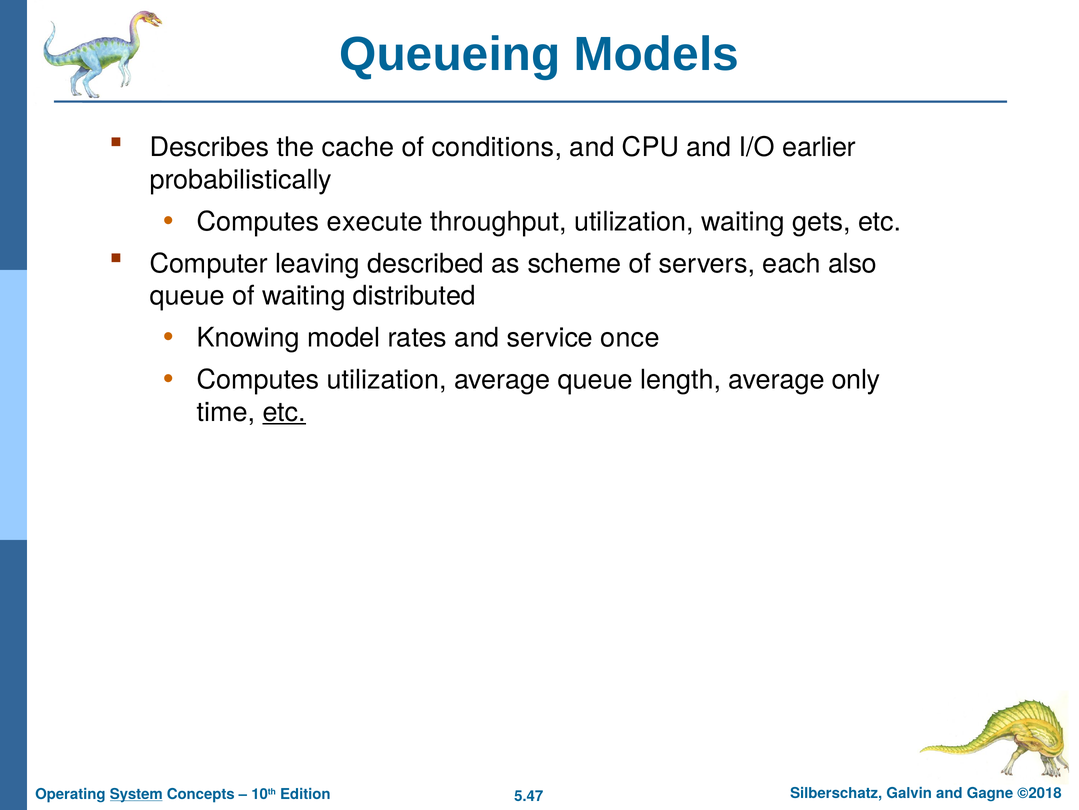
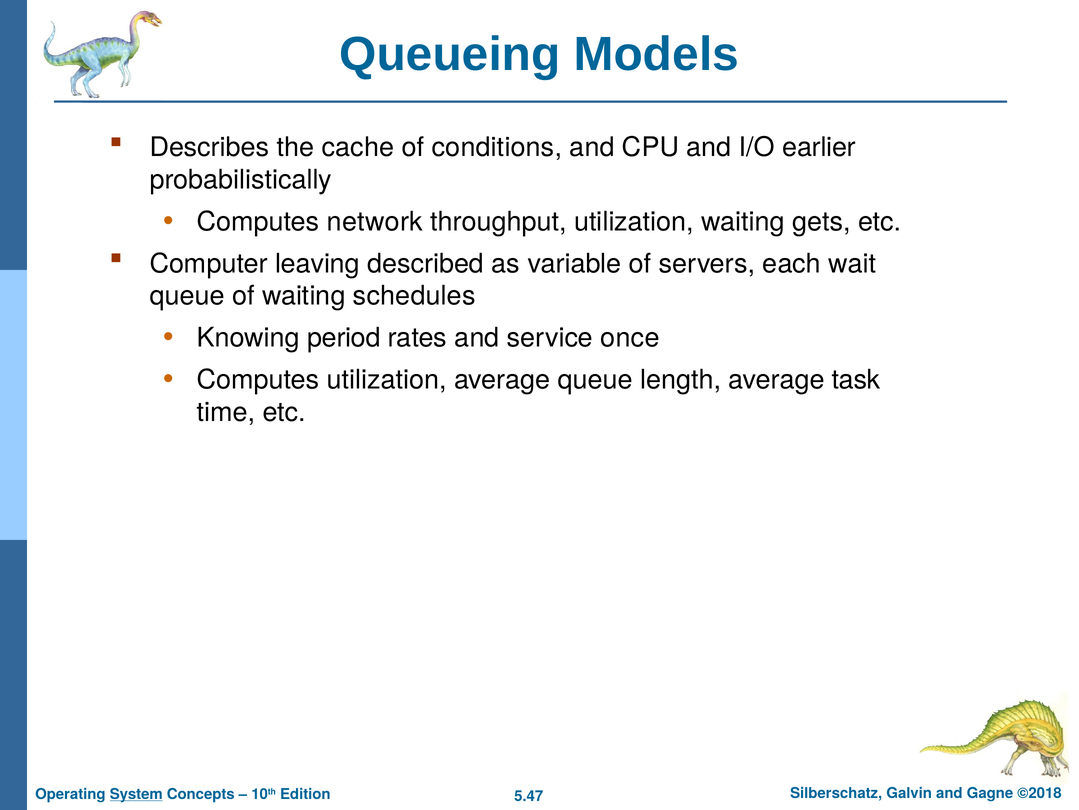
execute: execute -> network (375, 222)
scheme: scheme -> variable (574, 263)
also: also -> wait (852, 263)
distributed: distributed -> schedules (414, 296)
model: model -> period (344, 338)
only: only -> task (856, 379)
etc underline: present -> none (284, 412)
